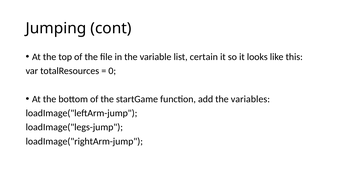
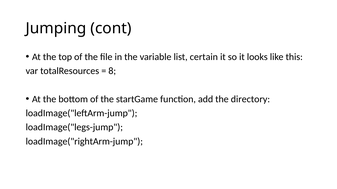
0: 0 -> 8 (112, 71)
variables: variables -> directory (250, 99)
